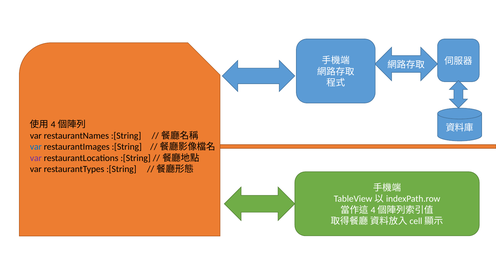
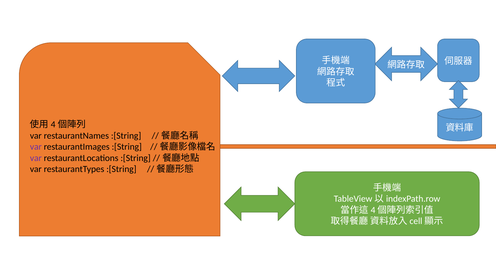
var colour: blue -> purple (36, 147)
